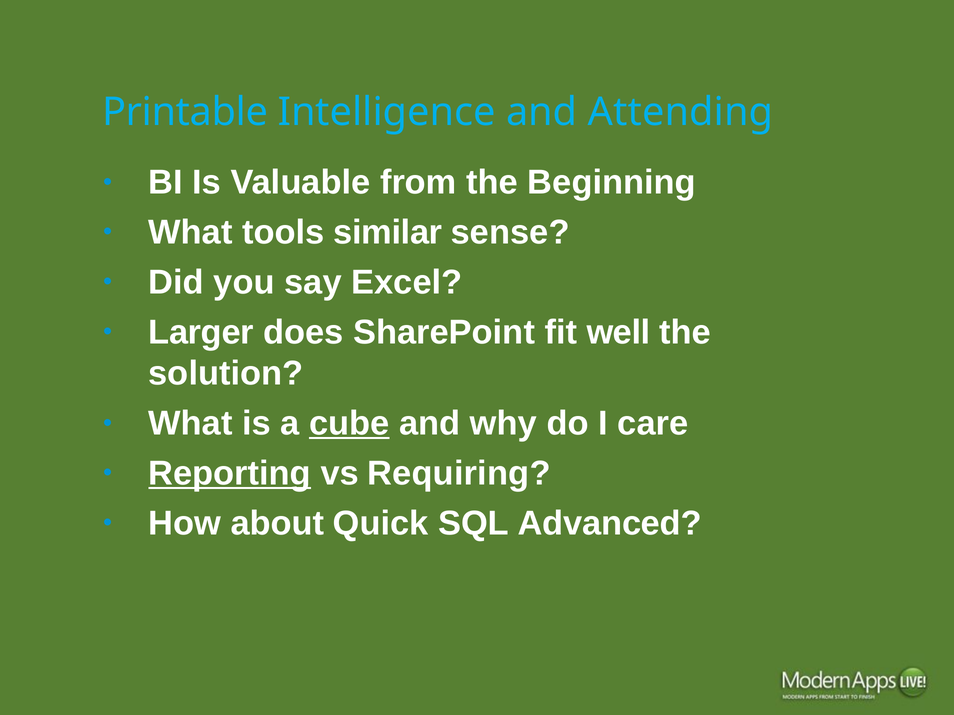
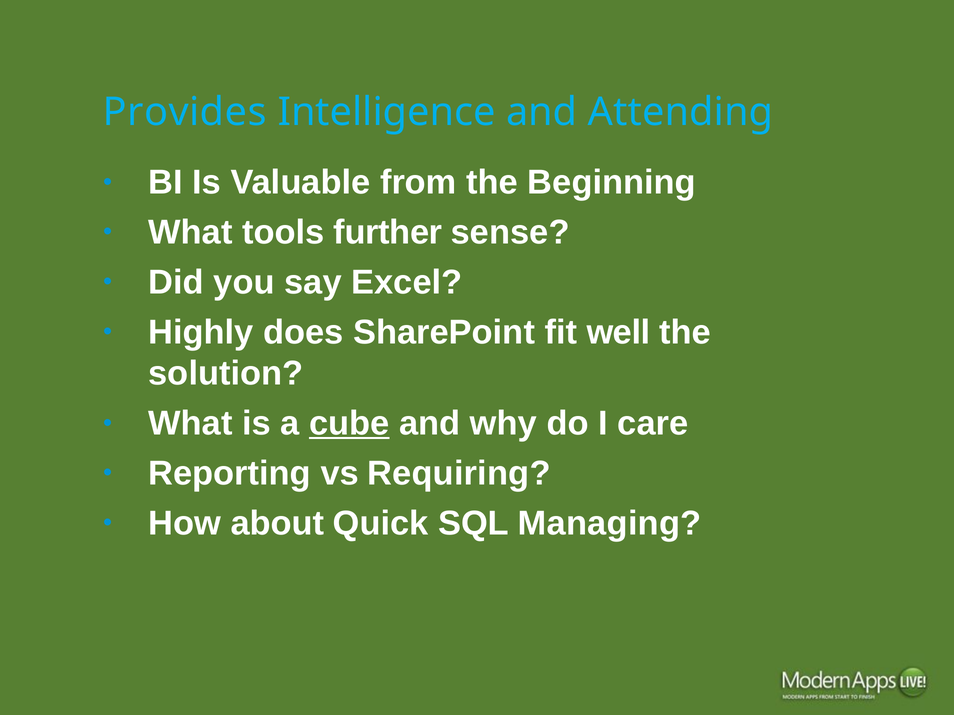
Printable: Printable -> Provides (185, 112)
similar: similar -> further (388, 233)
Larger: Larger -> Highly (201, 332)
Reporting underline: present -> none (230, 474)
Advanced: Advanced -> Managing (610, 524)
